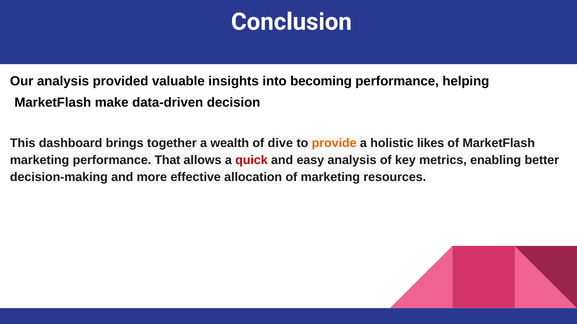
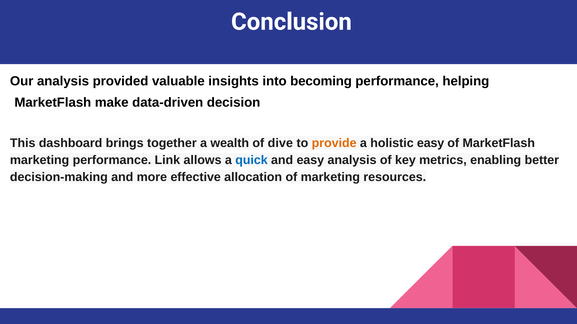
holistic likes: likes -> easy (431, 143)
That: That -> Link (167, 160)
quick colour: red -> blue (251, 160)
